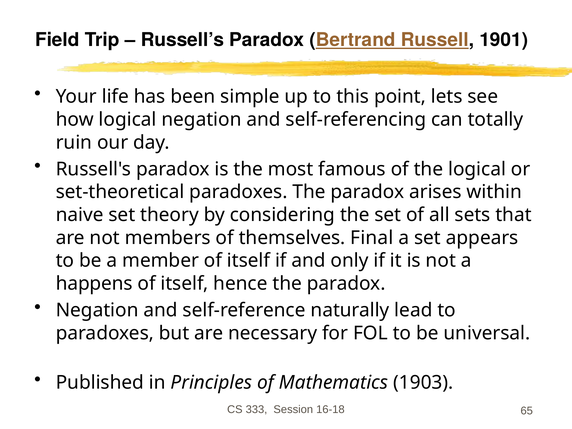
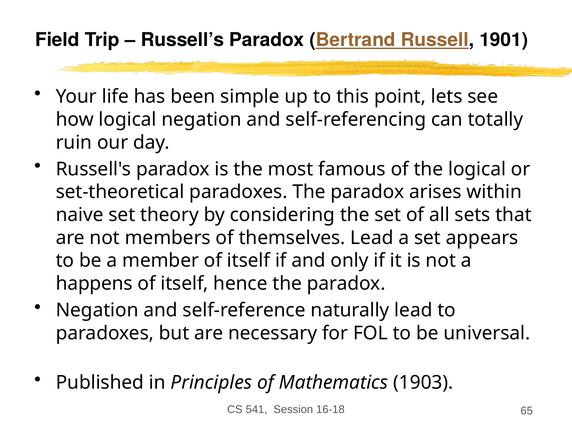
themselves Final: Final -> Lead (372, 238)
333: 333 -> 541 (257, 409)
